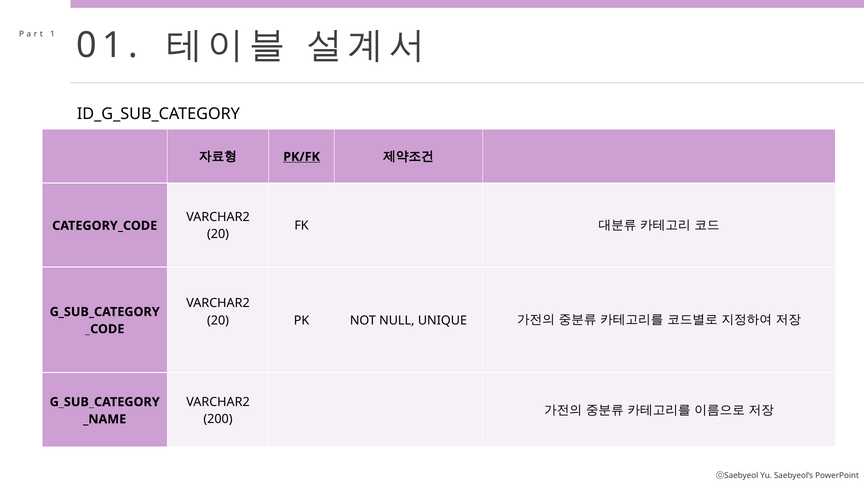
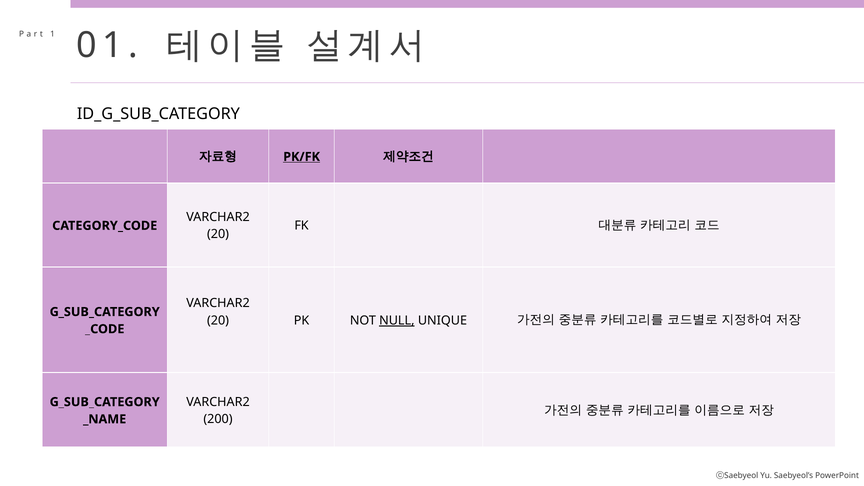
NULL underline: none -> present (397, 321)
